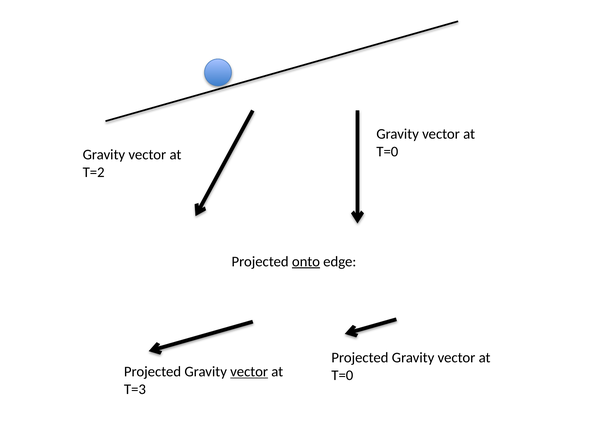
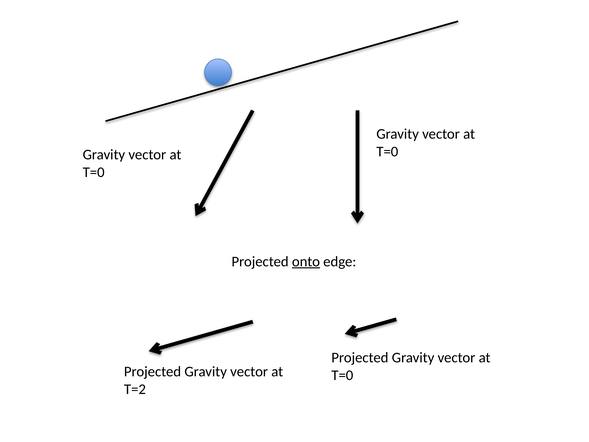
T=2: T=2 -> T=0 (94, 172)
vector underline: present -> none (249, 371)
T=3: T=3 -> T=2 (135, 389)
